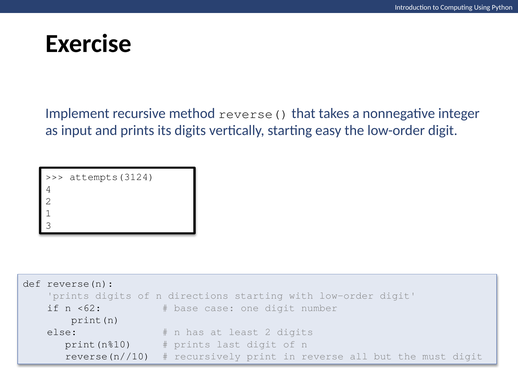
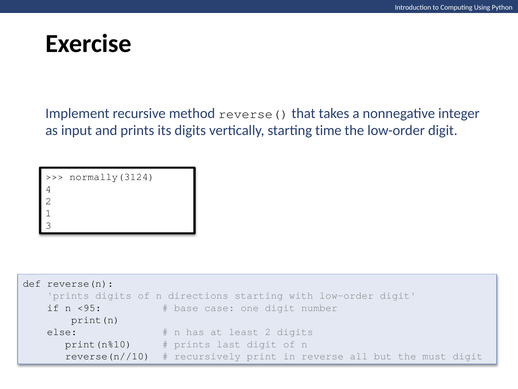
easy: easy -> time (328, 130)
attempts(3124: attempts(3124 -> normally(3124 (112, 177)
<62: <62 -> <95 (89, 307)
